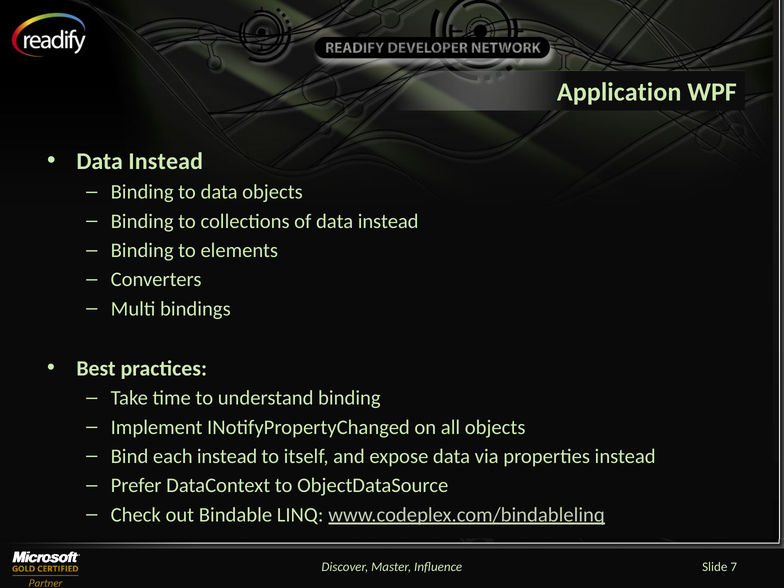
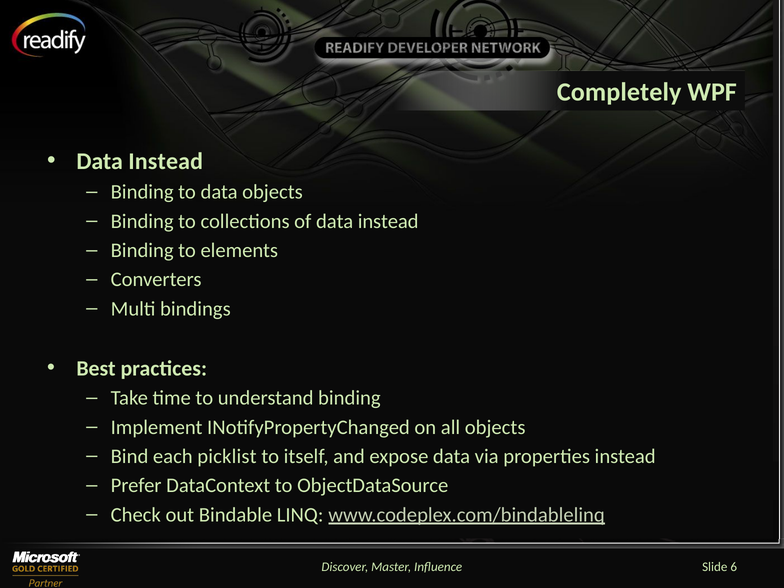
Application: Application -> Completely (619, 92)
each instead: instead -> picklist (227, 456)
7: 7 -> 6 (734, 567)
